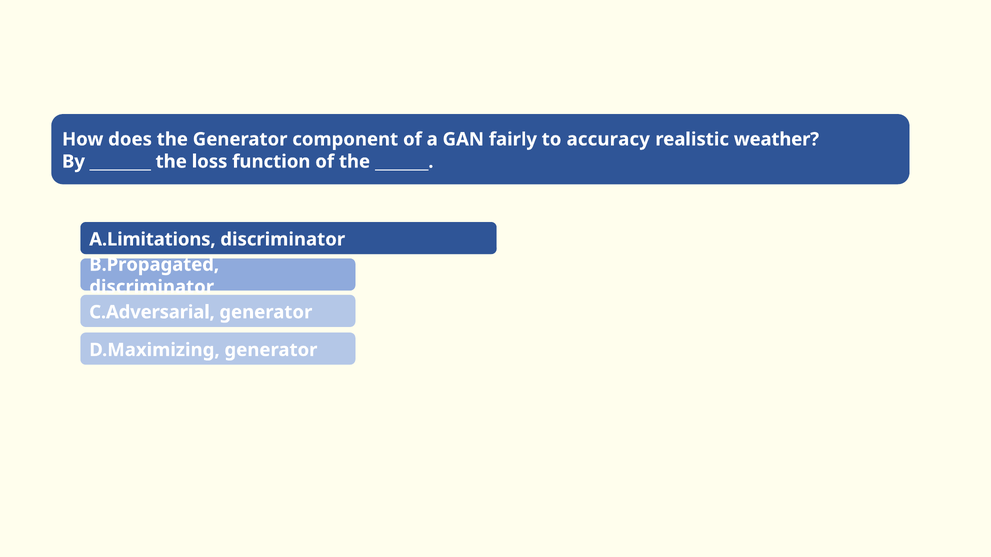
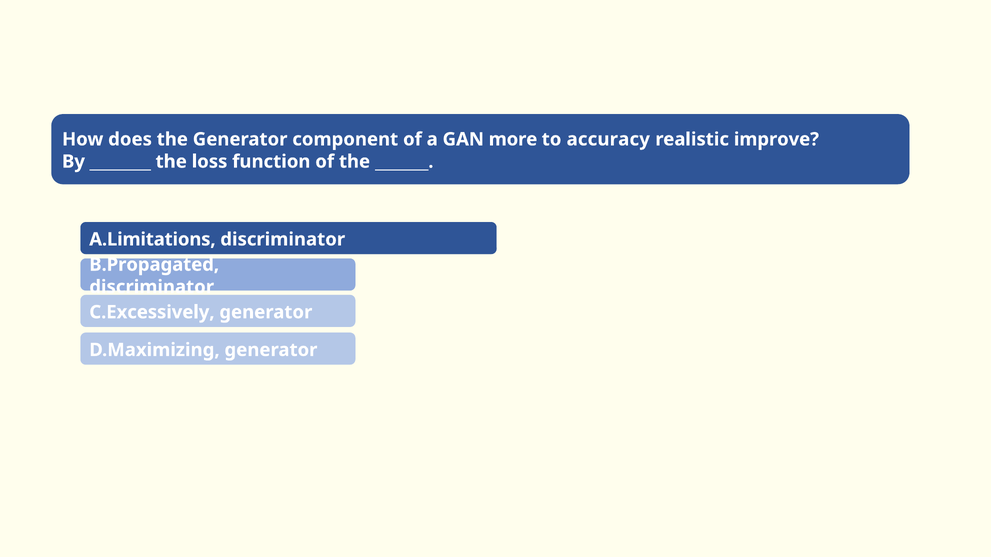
fairly: fairly -> more (513, 139)
weather: weather -> improve (776, 139)
C.Adversarial: C.Adversarial -> C.Excessively (152, 312)
